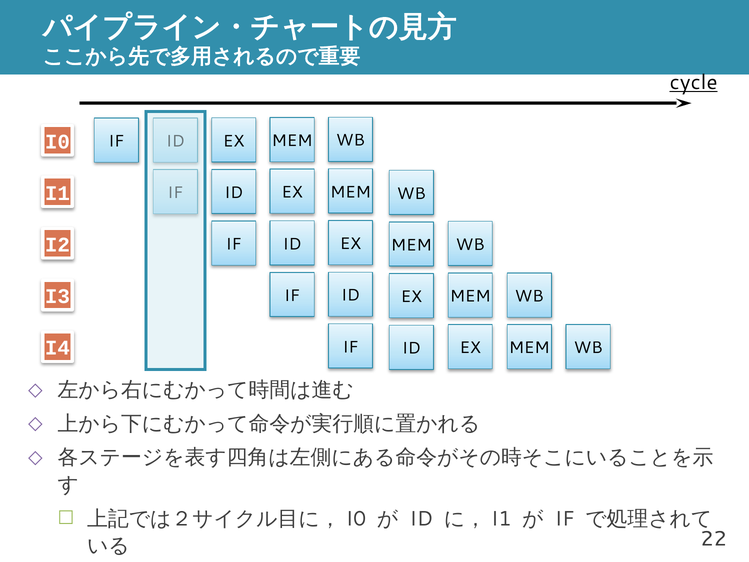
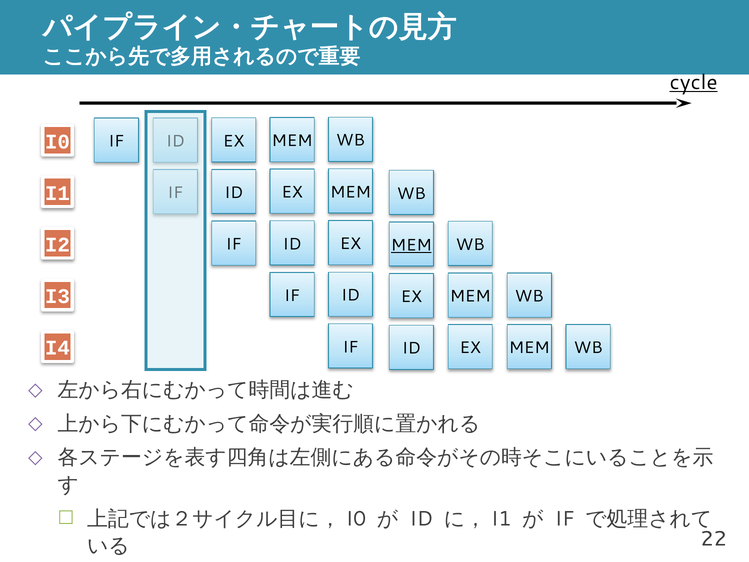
MEM underline: none -> present (411, 245)
